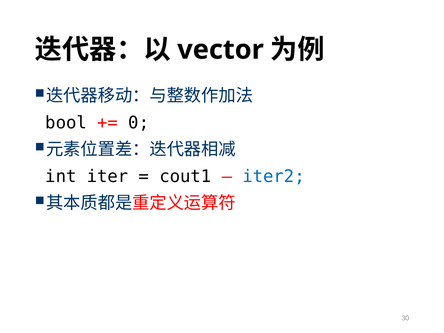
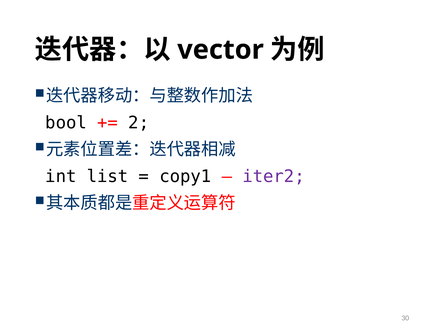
0: 0 -> 2 (139, 123)
iter: iter -> list (108, 176)
cout1: cout1 -> copy1 (185, 176)
iter2 colour: blue -> purple (274, 176)
